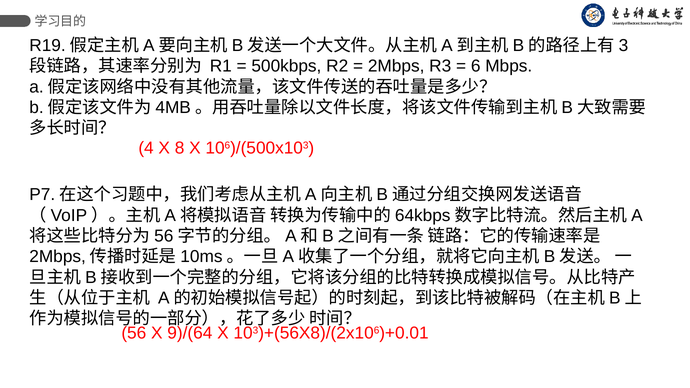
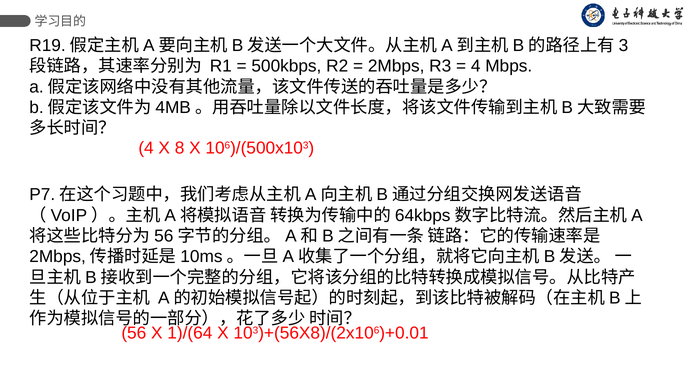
6: 6 -> 4 (476, 66)
9)/(64: 9)/(64 -> 1)/(64 (190, 333)
